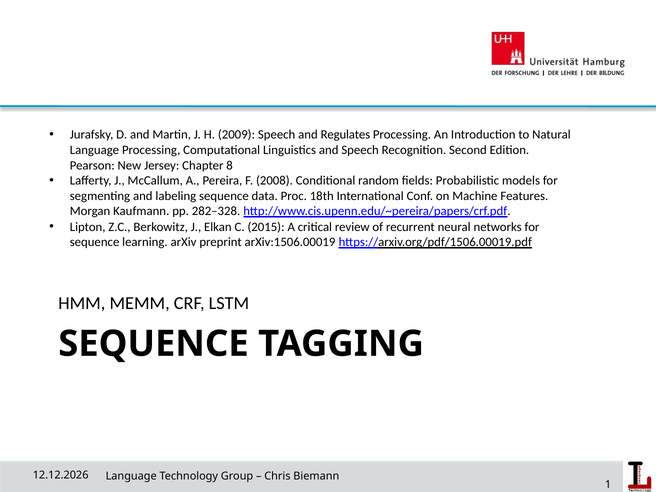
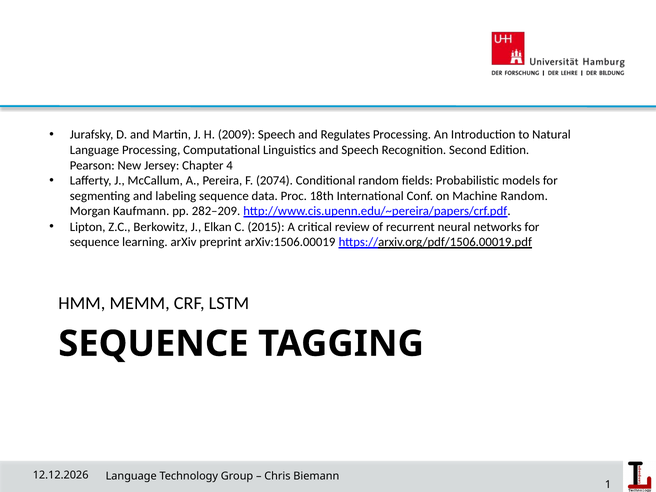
8: 8 -> 4 (230, 165)
2008: 2008 -> 2074 (274, 181)
Machine Features: Features -> Random (524, 196)
282–328: 282–328 -> 282–209 (216, 211)
